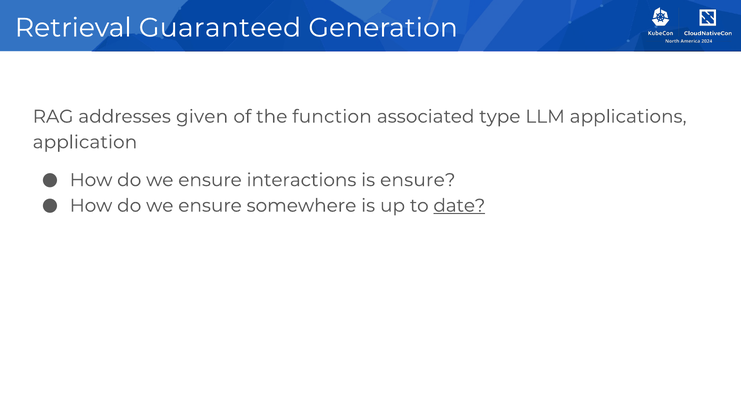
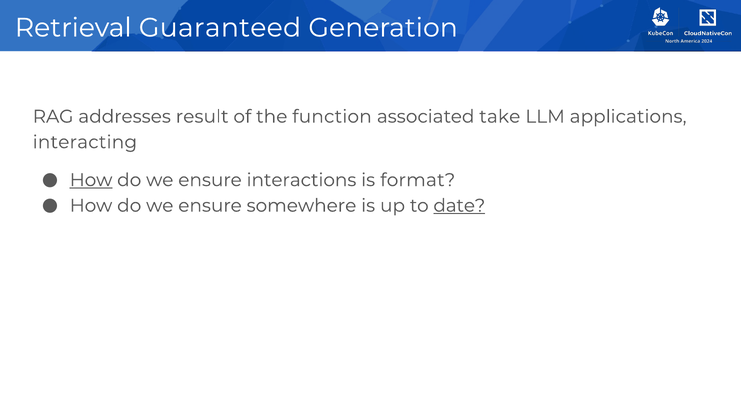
given: given -> result (202, 117)
type: type -> take (500, 117)
application: application -> interacting (85, 142)
How underline: none -> present (91, 180)
is ensure: ensure -> format (418, 180)
